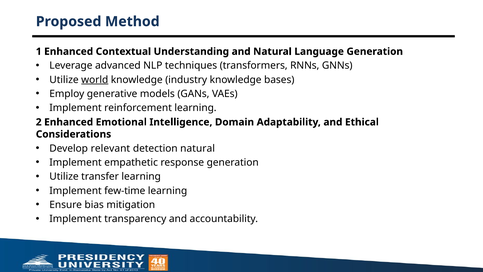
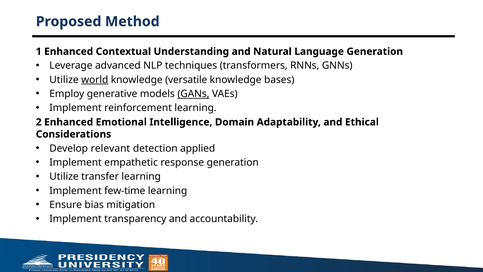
industry: industry -> versatile (186, 80)
GANs underline: none -> present (193, 94)
detection natural: natural -> applied (198, 148)
